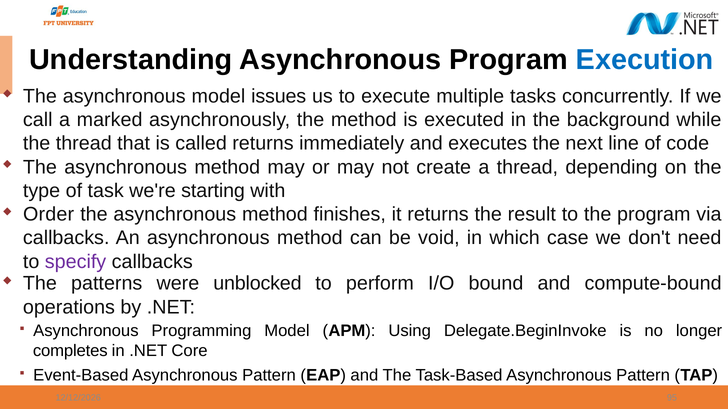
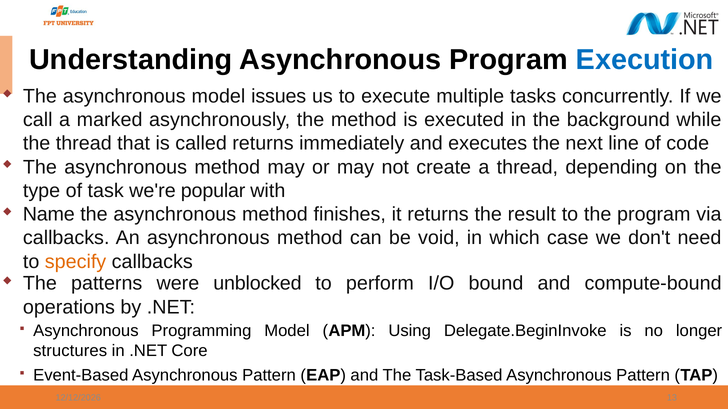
starting: starting -> popular (213, 191)
Order: Order -> Name (49, 215)
specify colour: purple -> orange (76, 262)
completes: completes -> structures (70, 351)
95: 95 -> 13 (672, 398)
